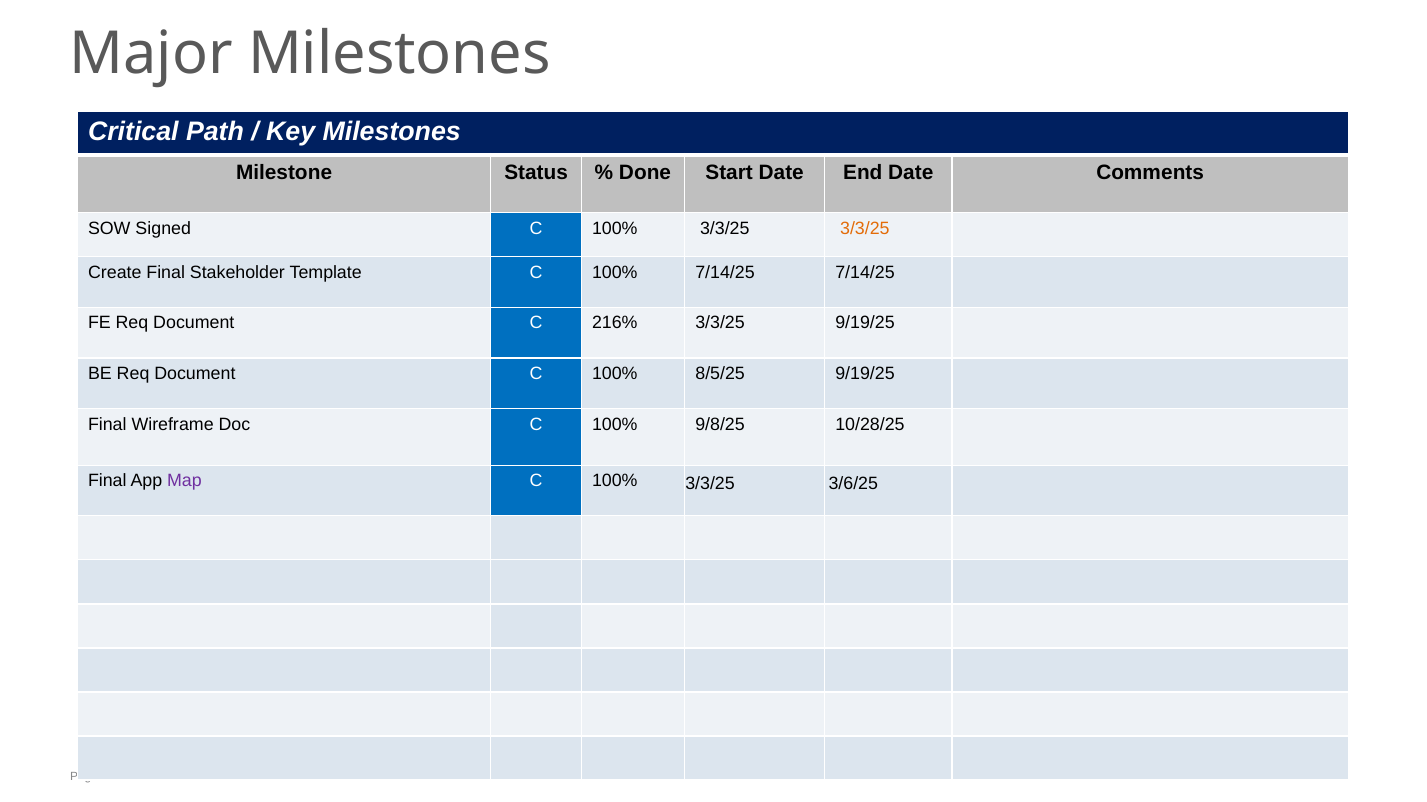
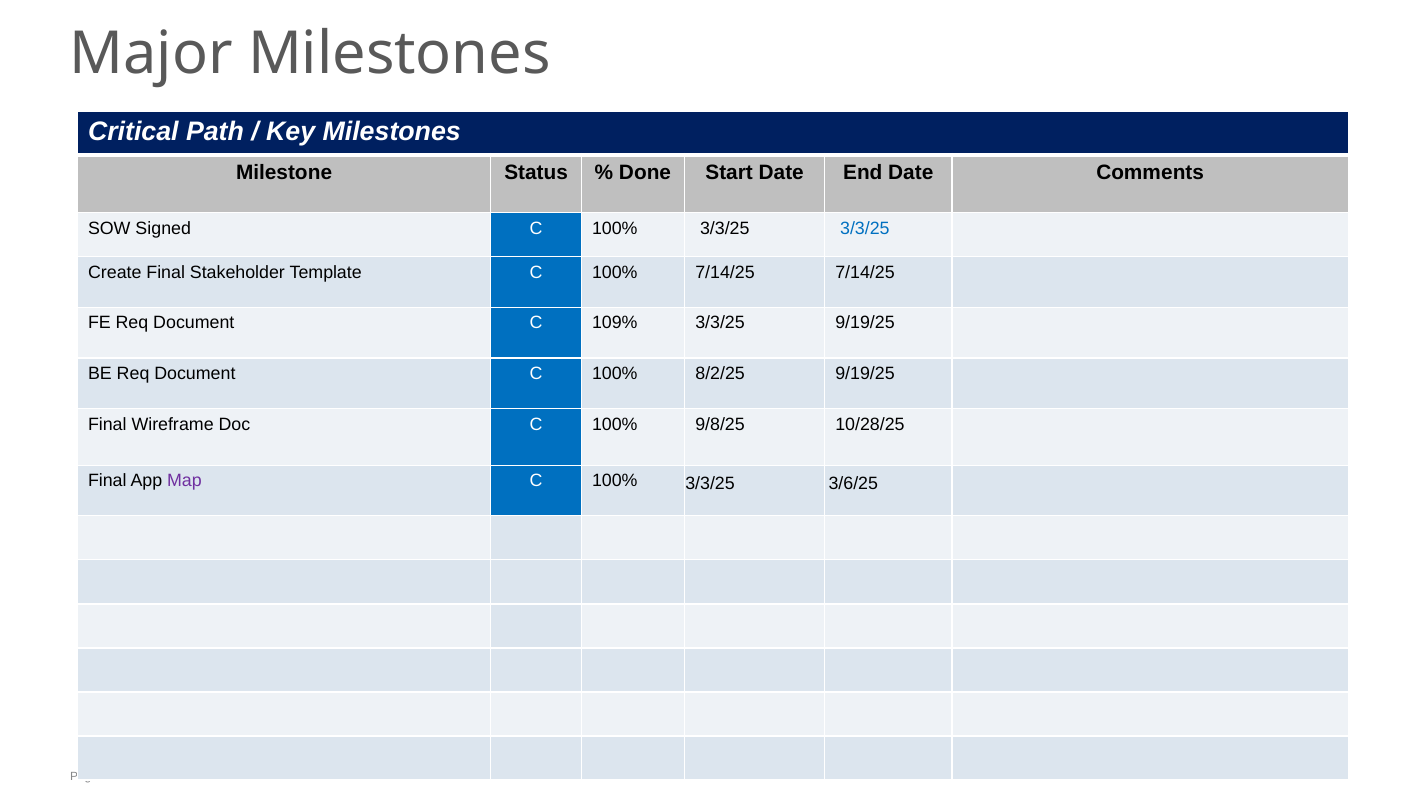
3/3/25 colour: orange -> blue (865, 228)
216%: 216% -> 109% (615, 323)
8/5/25: 8/5/25 -> 8/2/25 (720, 374)
